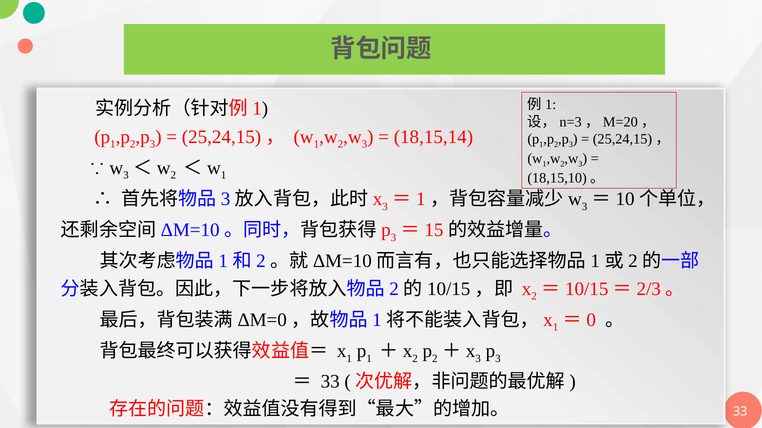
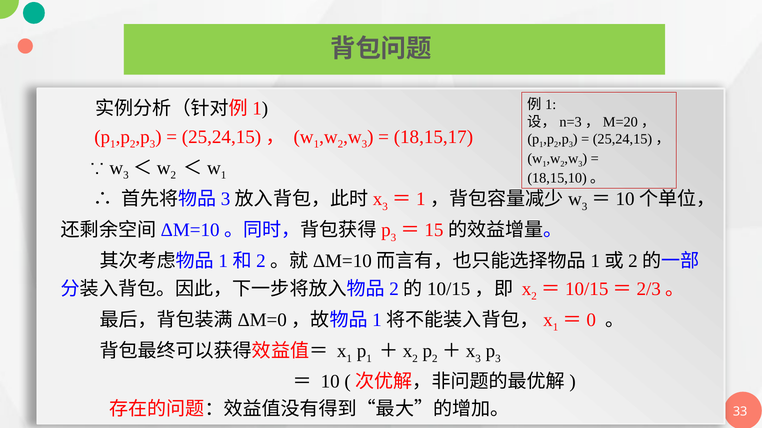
18,15,14: 18,15,14 -> 18,15,17 (433, 137)
33: 33 -> 10 (330, 382)
